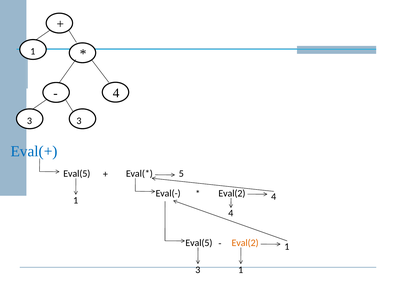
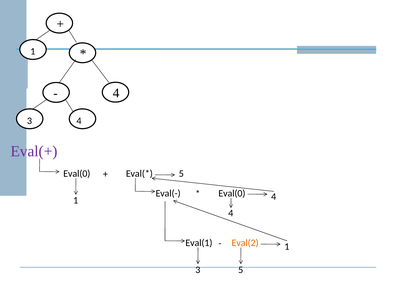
3 3: 3 -> 4 (79, 121)
Eval(+ colour: blue -> purple (34, 151)
Eval(5: Eval(5 -> Eval(0 (77, 174)
Eval(2: Eval(2 -> Eval(0 (232, 193)
Eval(5: Eval(5 -> Eval(1 (199, 243)
3 1: 1 -> 5 (241, 270)
